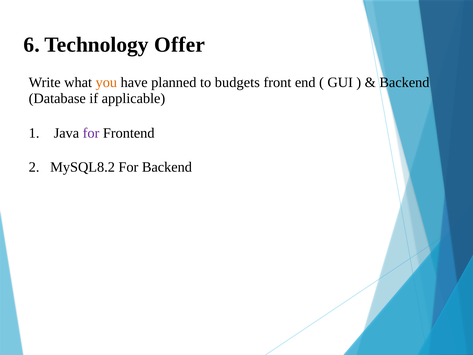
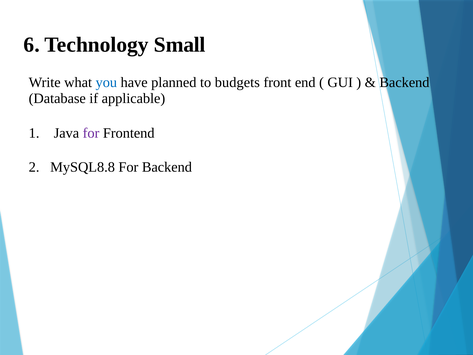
Offer: Offer -> Small (180, 45)
you colour: orange -> blue (106, 82)
MySQL8.2: MySQL8.2 -> MySQL8.8 (83, 167)
